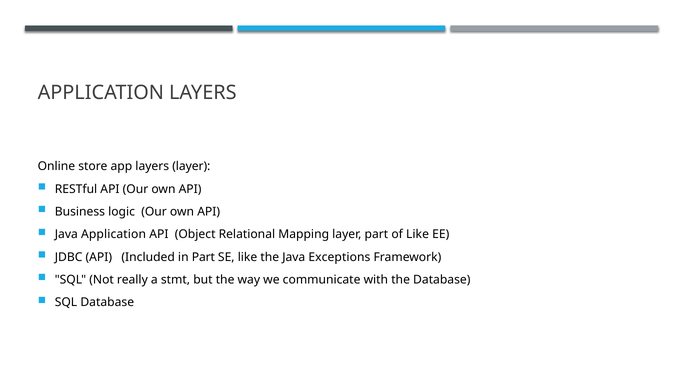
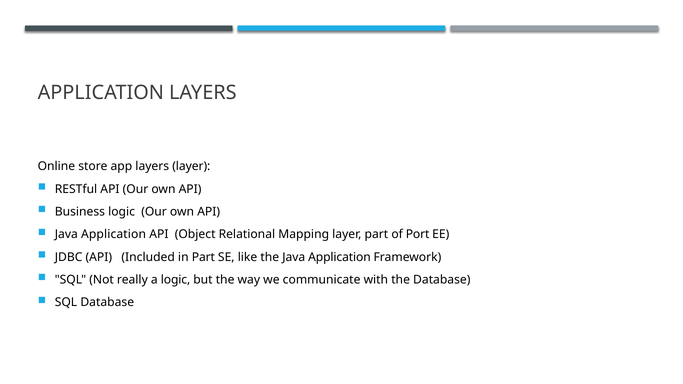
of Like: Like -> Port (418, 235)
the Java Exceptions: Exceptions -> Application (340, 257)
a stmt: stmt -> logic (176, 280)
